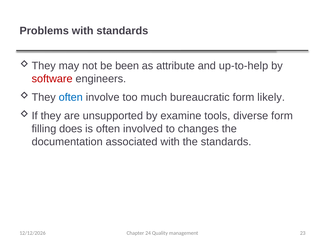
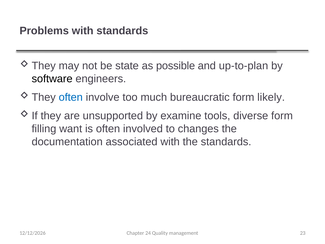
been: been -> state (127, 66)
attribute: attribute -> possible (176, 66)
up-to-help: up-to-help -> up-to-plan (244, 66)
software colour: red -> black (52, 79)
does: does -> want (71, 129)
